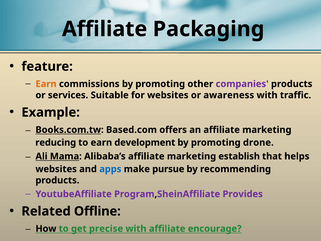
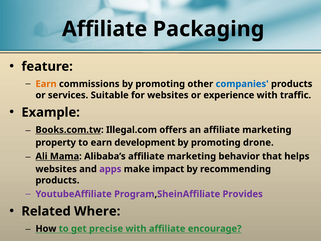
companies colour: purple -> blue (242, 84)
awareness: awareness -> experience (229, 95)
Based.com: Based.com -> Illegal.com (132, 130)
reducing: reducing -> property (56, 142)
establish: establish -> behavior (239, 156)
apps colour: blue -> purple (110, 169)
pursue: pursue -> impact (168, 169)
Offline: Offline -> Where (97, 211)
